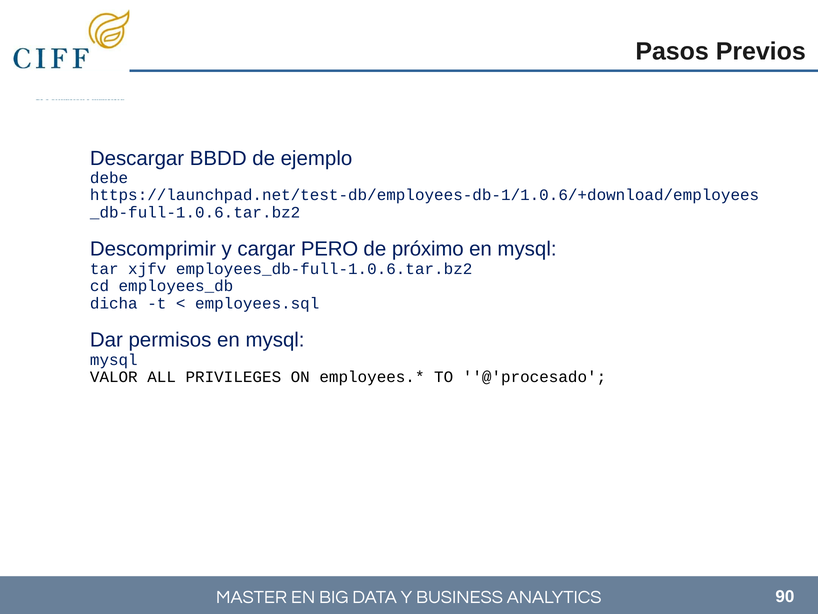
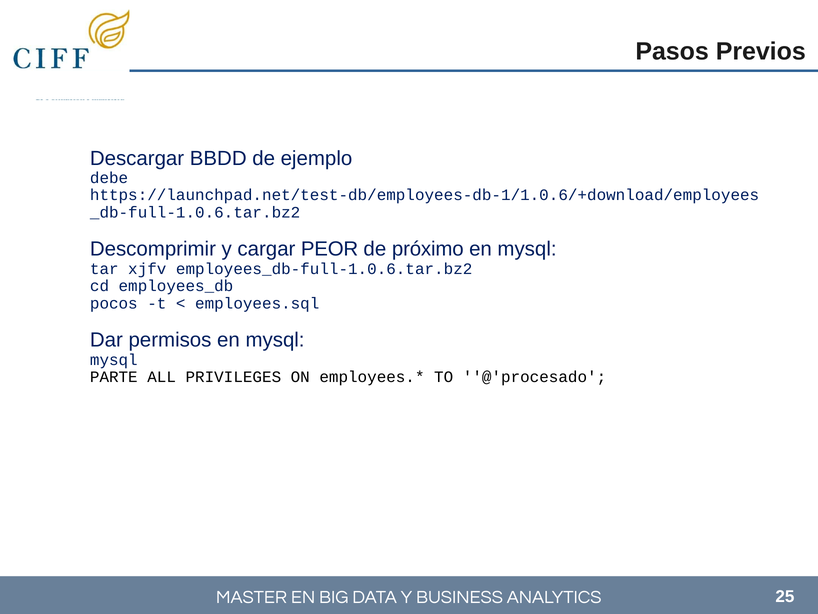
PERO: PERO -> PEOR (330, 249)
dicha: dicha -> pocos (114, 303)
VALOR: VALOR -> PARTE (114, 377)
90: 90 -> 25 (785, 596)
